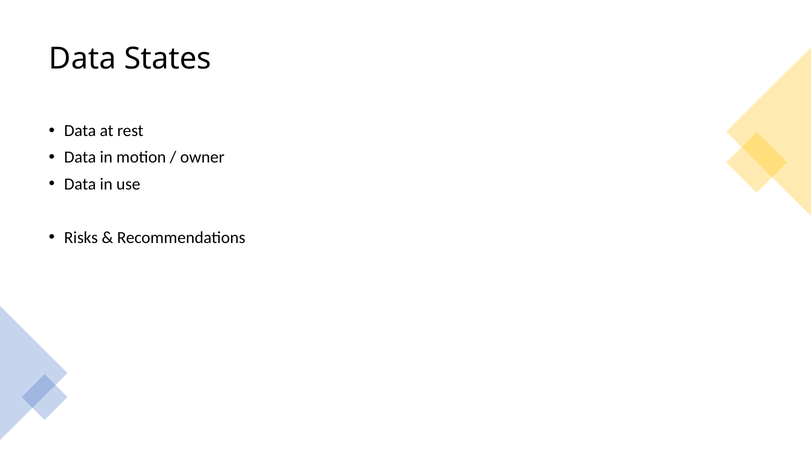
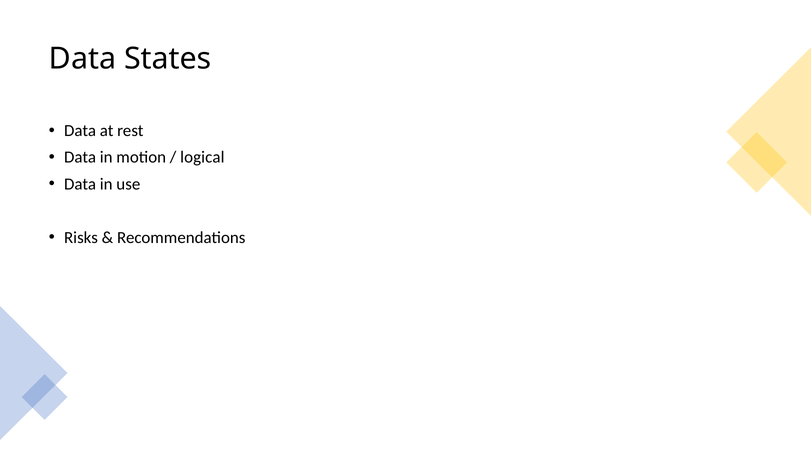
owner: owner -> logical (202, 157)
